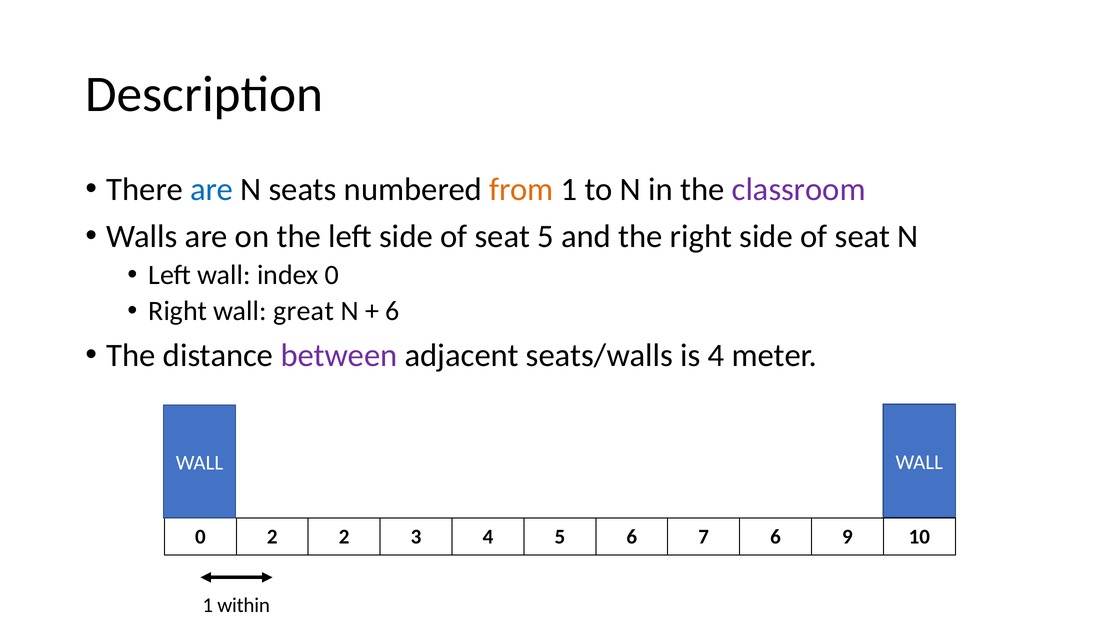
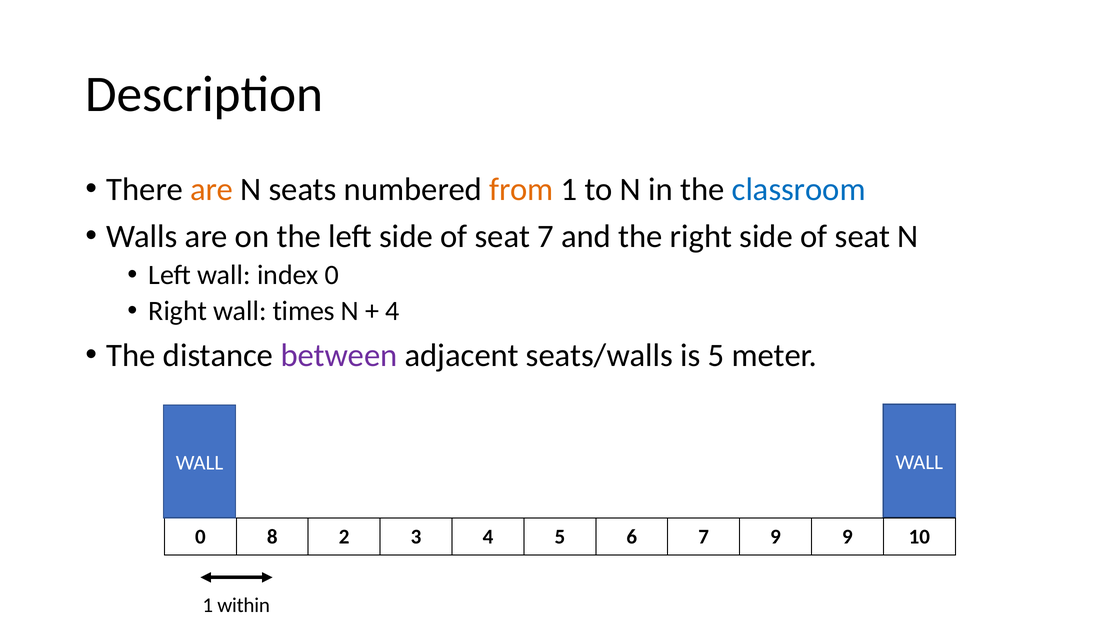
are colour: blue -> orange (212, 189)
classroom colour: purple -> blue (799, 189)
seat 5: 5 -> 7 (545, 236)
great: great -> times (304, 311)
6: 6 -> 4 (392, 311)
is 4: 4 -> 5 (716, 355)
0 2: 2 -> 8 (272, 537)
7 6: 6 -> 9 (776, 537)
